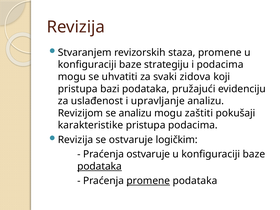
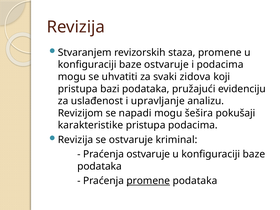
baze strategiju: strategiju -> ostvaruje (166, 65)
se analizu: analizu -> napadi (135, 113)
zaštiti: zaštiti -> šešira (199, 113)
logičkim: logičkim -> kriminal (177, 140)
podataka underline: present -> none (100, 166)
